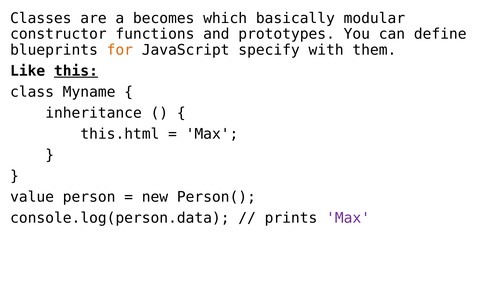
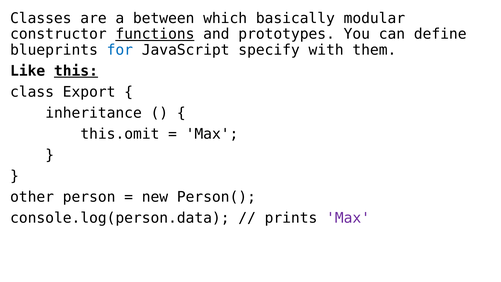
becomes: becomes -> between (164, 18)
functions underline: none -> present (155, 34)
for colour: orange -> blue (120, 50)
Myname: Myname -> Export (89, 92)
this.html: this.html -> this.omit (120, 134)
value: value -> other (32, 197)
